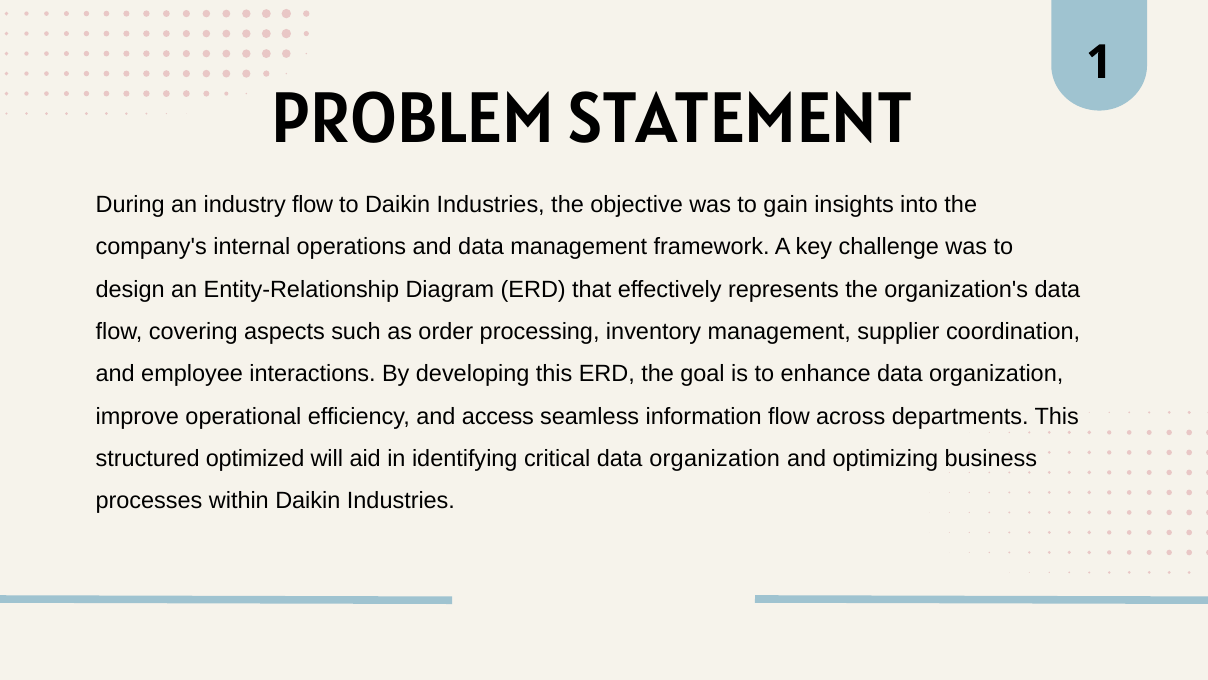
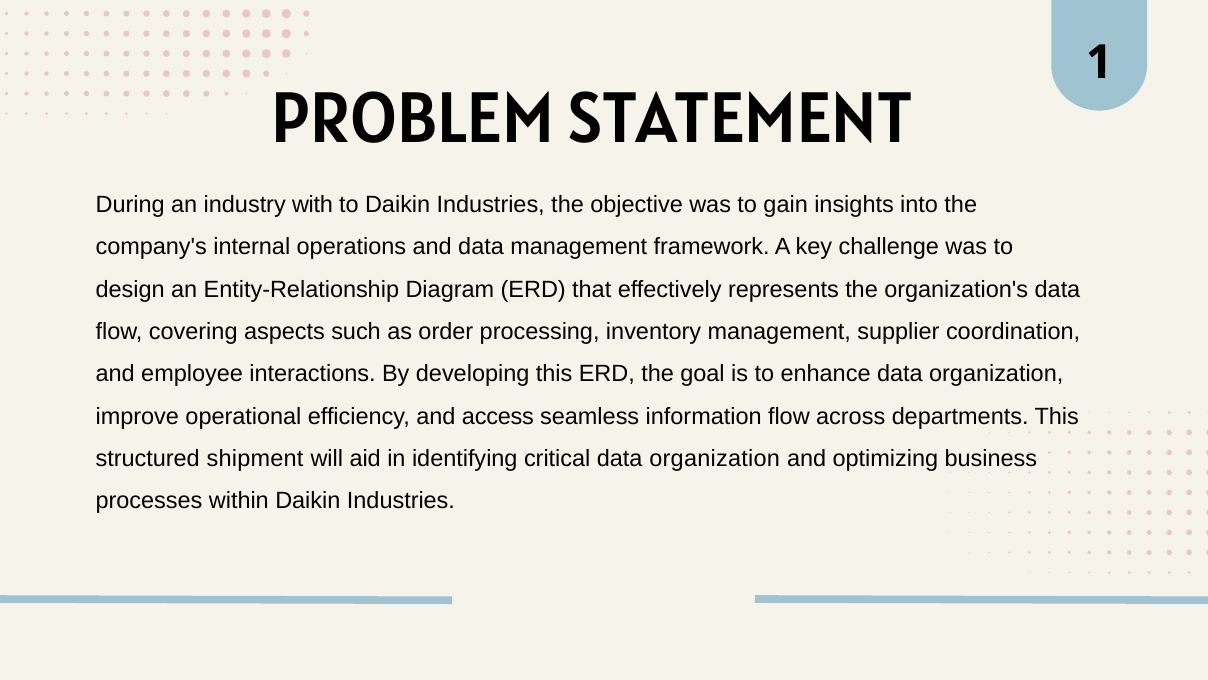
industry flow: flow -> with (313, 205)
optimized: optimized -> shipment (255, 458)
